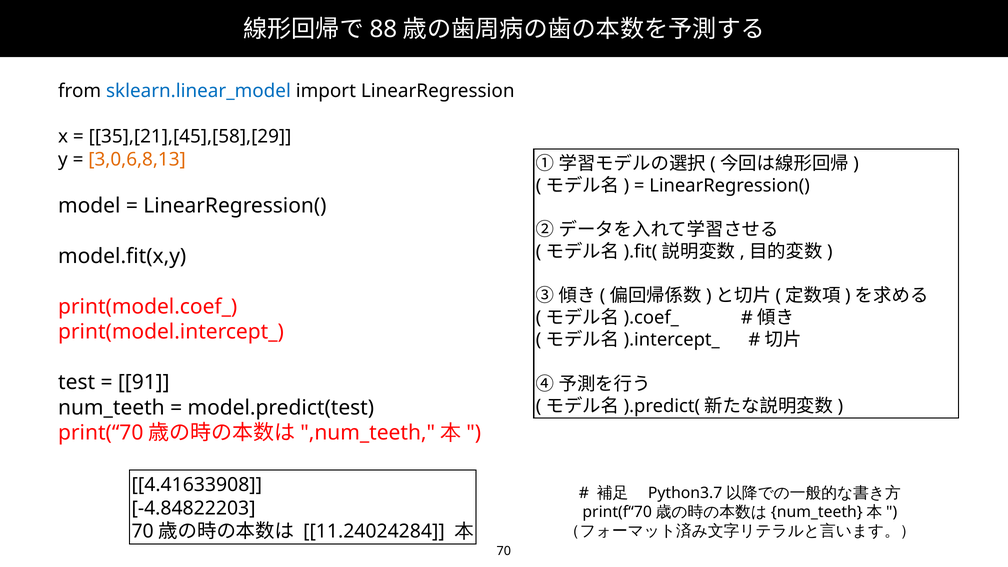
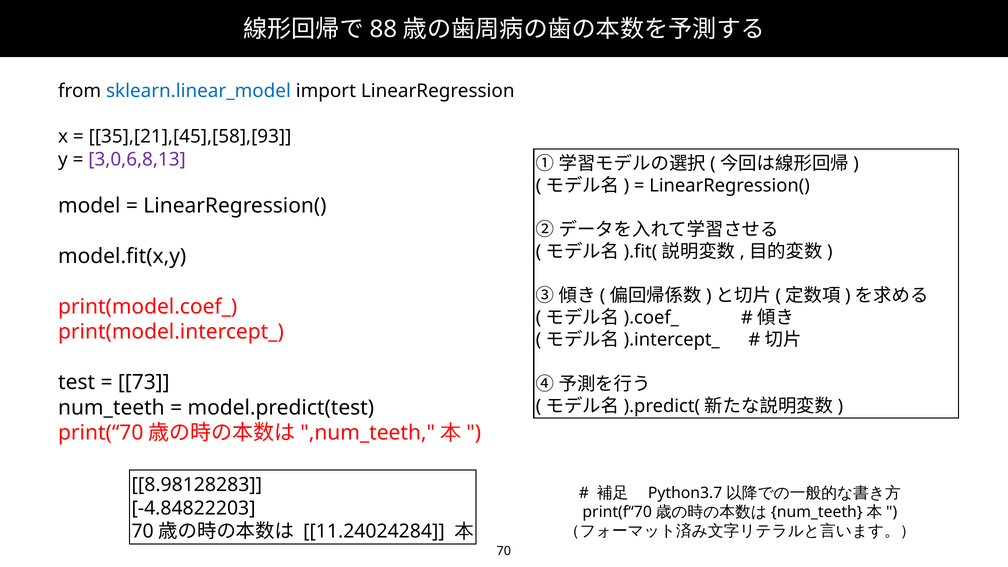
35],[21],[45],[58],[29: 35],[21],[45],[58],[29 -> 35],[21],[45],[58],[93 (190, 137)
3,0,6,8,13 colour: orange -> purple (137, 159)
91: 91 -> 73 (144, 382)
4.41633908: 4.41633908 -> 8.98128283 (197, 485)
